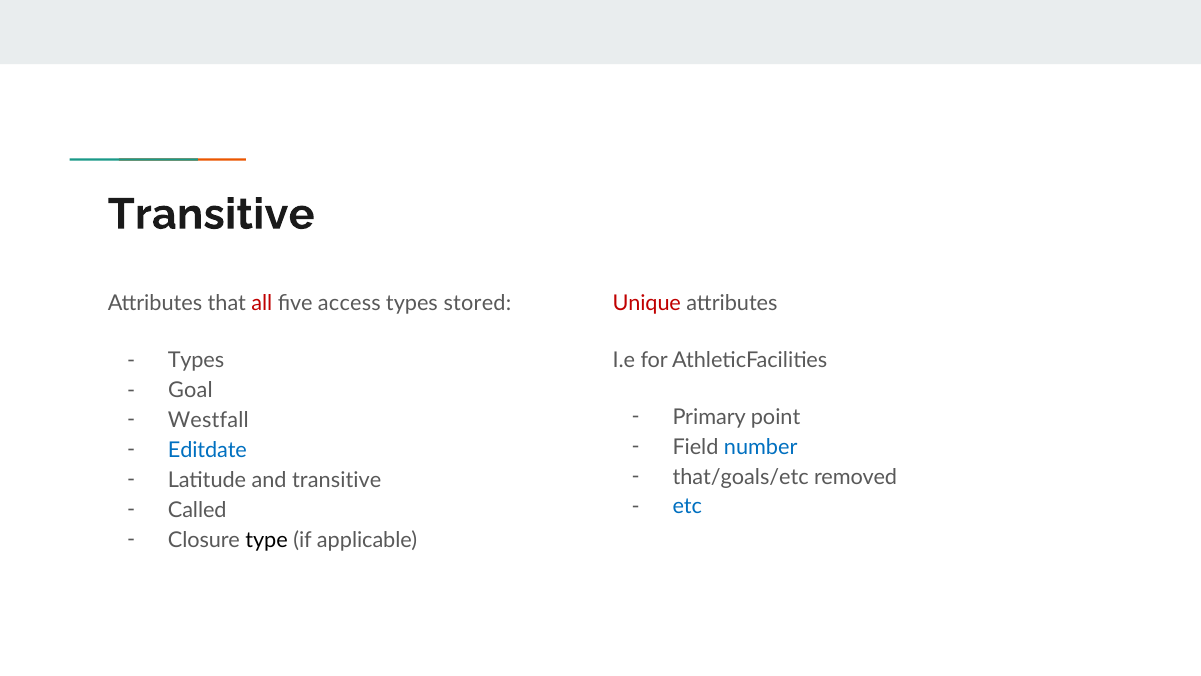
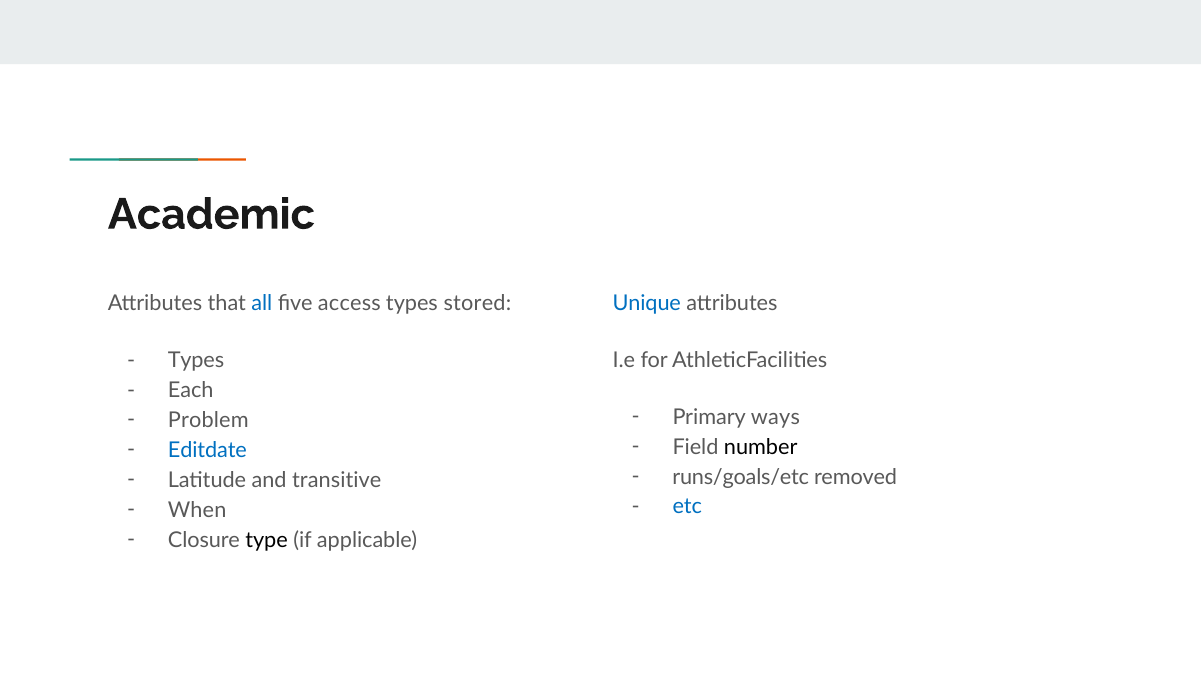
Transitive: Transitive -> Academic (211, 214)
all colour: red -> blue (262, 303)
Unique colour: red -> blue (647, 303)
Goal: Goal -> Each (191, 390)
point: point -> ways (775, 417)
Westfall: Westfall -> Problem (208, 420)
number colour: blue -> black (761, 447)
that/goals/etc: that/goals/etc -> runs/goals/etc (741, 477)
Called: Called -> When (197, 510)
